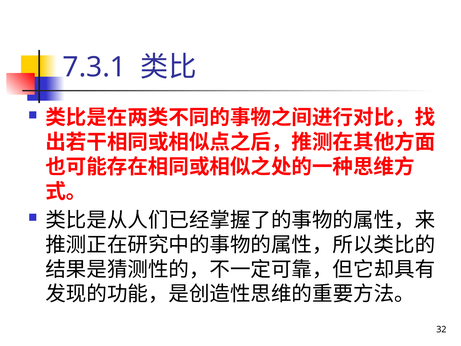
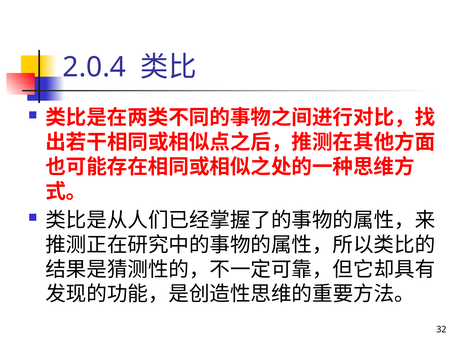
7.3.1: 7.3.1 -> 2.0.4 (94, 67)
